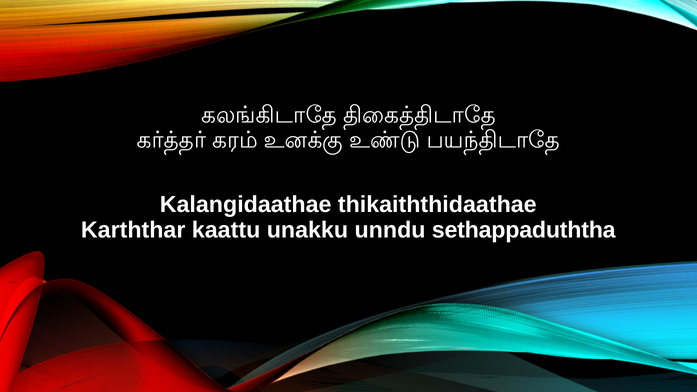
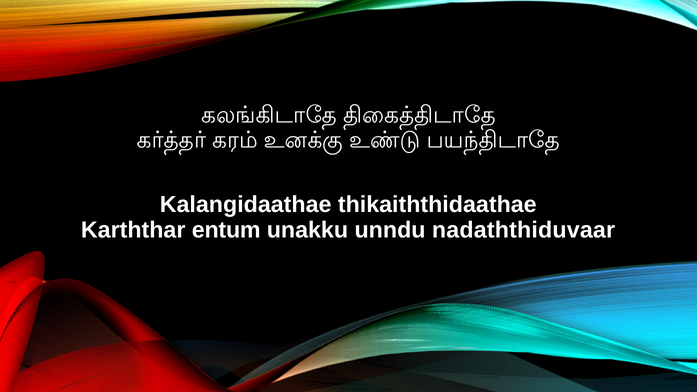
kaattu: kaattu -> entum (226, 230)
sethappaduththa: sethappaduththa -> nadaththiduvaar (524, 230)
